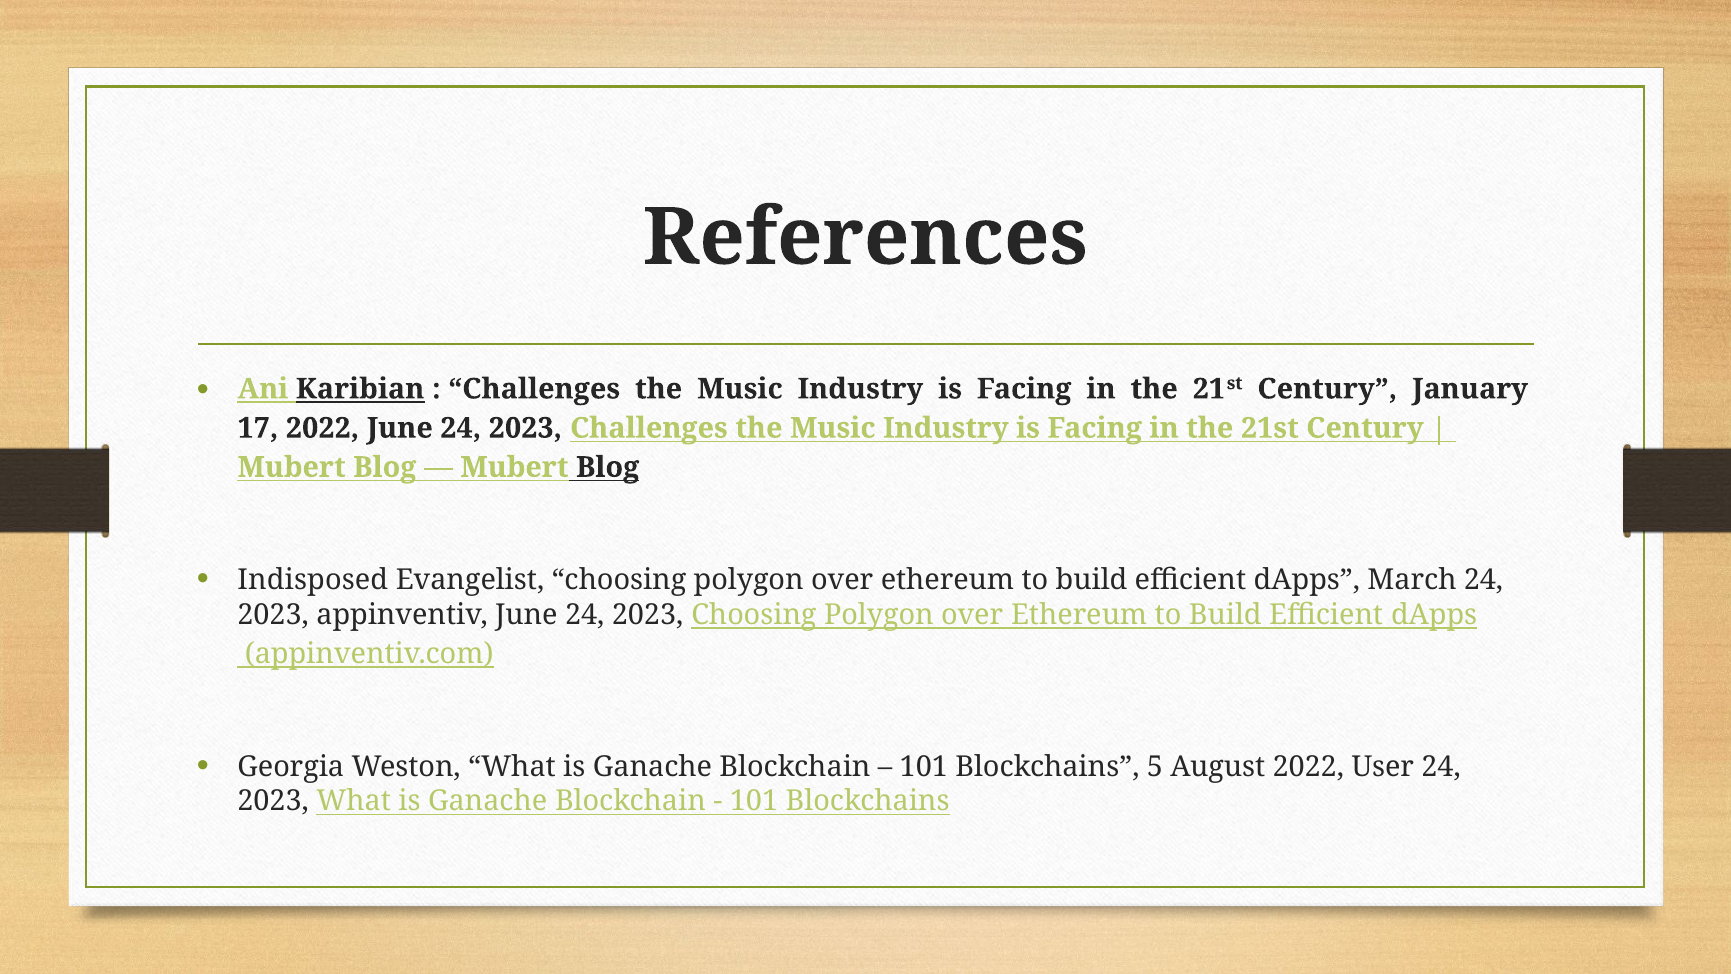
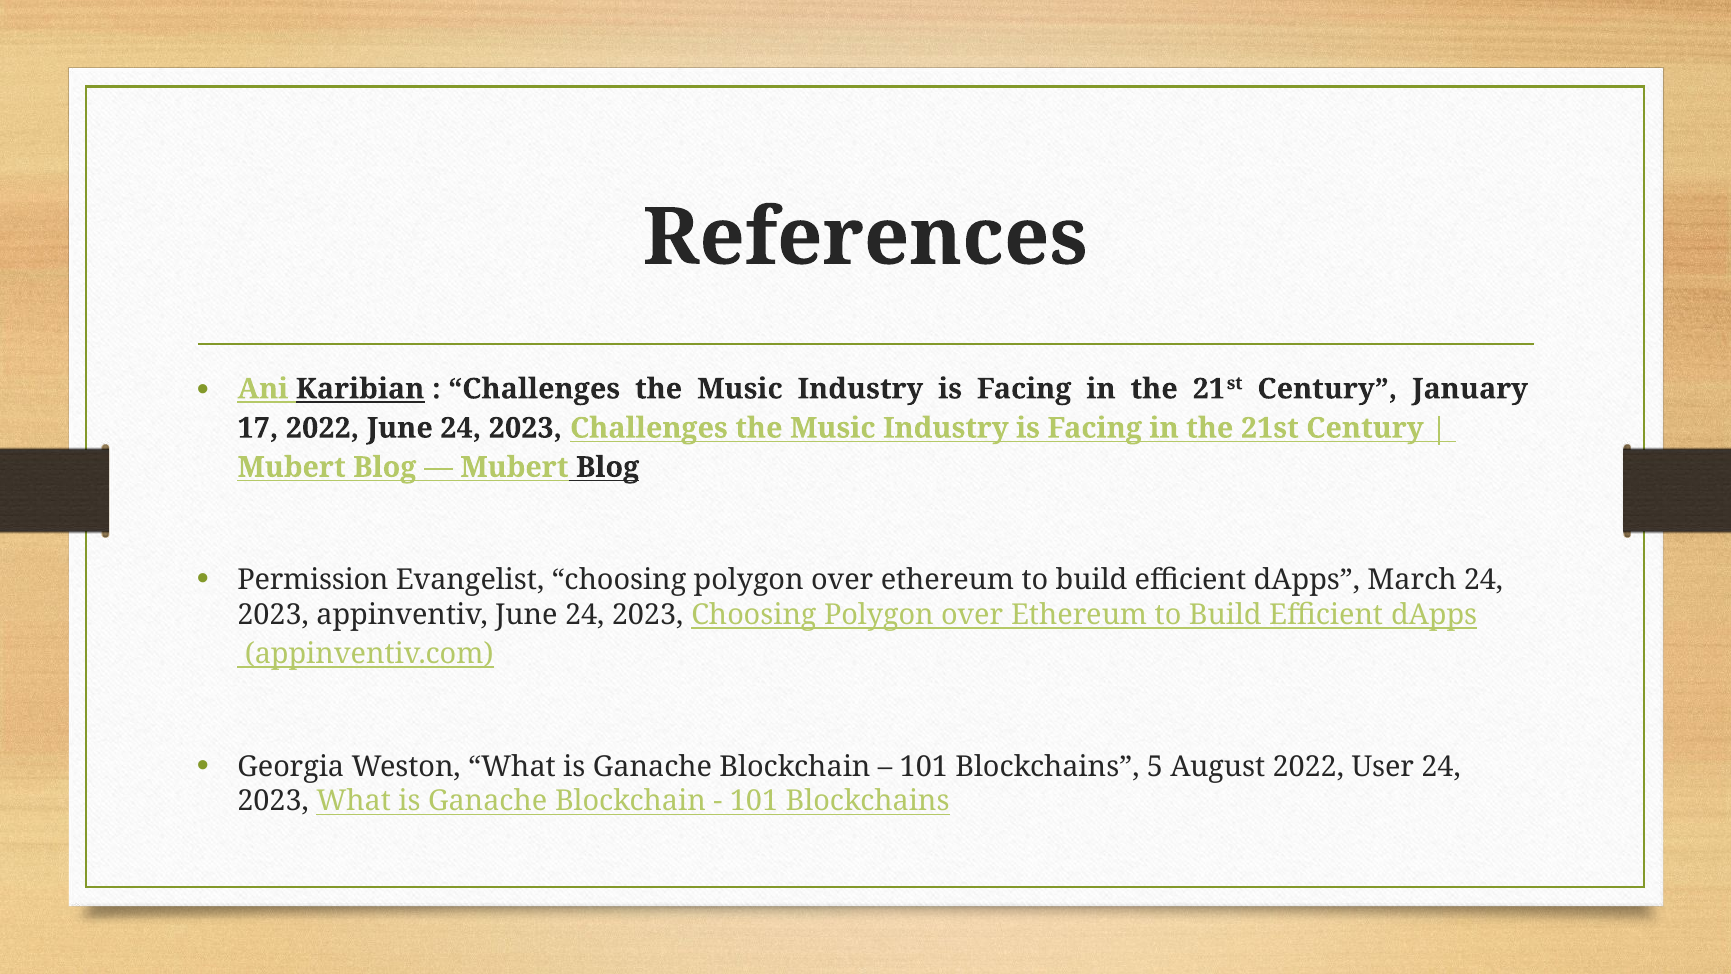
Indisposed: Indisposed -> Permission (313, 580)
